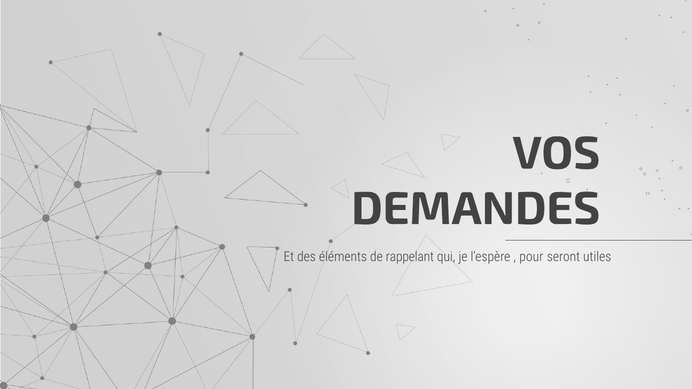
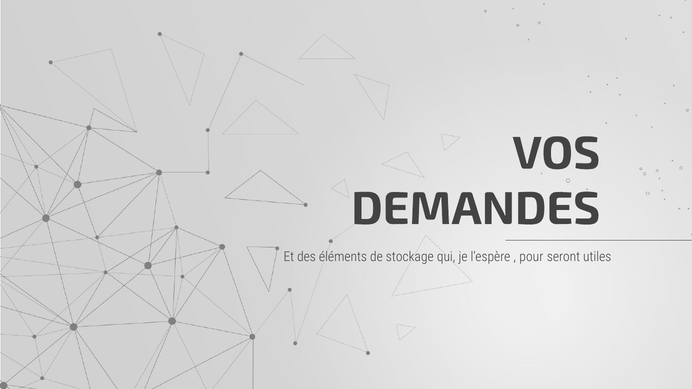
rappelant: rappelant -> stockage (410, 257)
